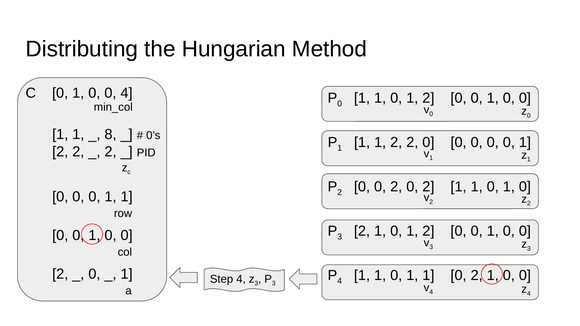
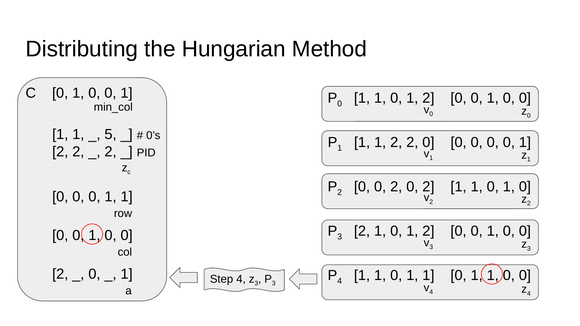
1 0 0 4: 4 -> 1 (126, 93)
8: 8 -> 5 (110, 135)
2: 2 -> 1 (477, 276)
